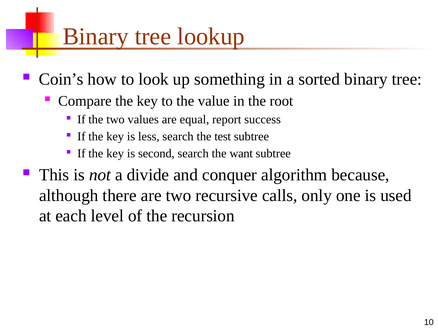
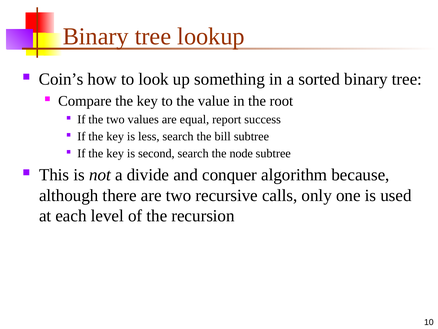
test: test -> bill (223, 136)
want: want -> node (241, 153)
